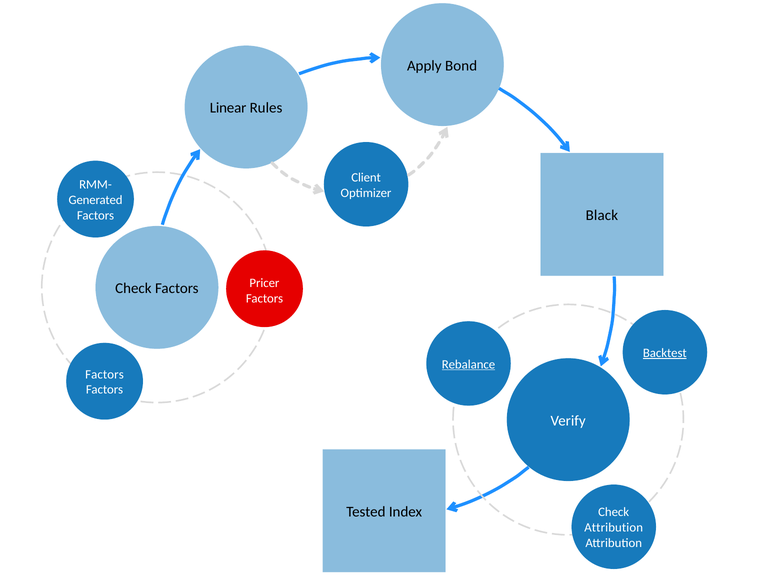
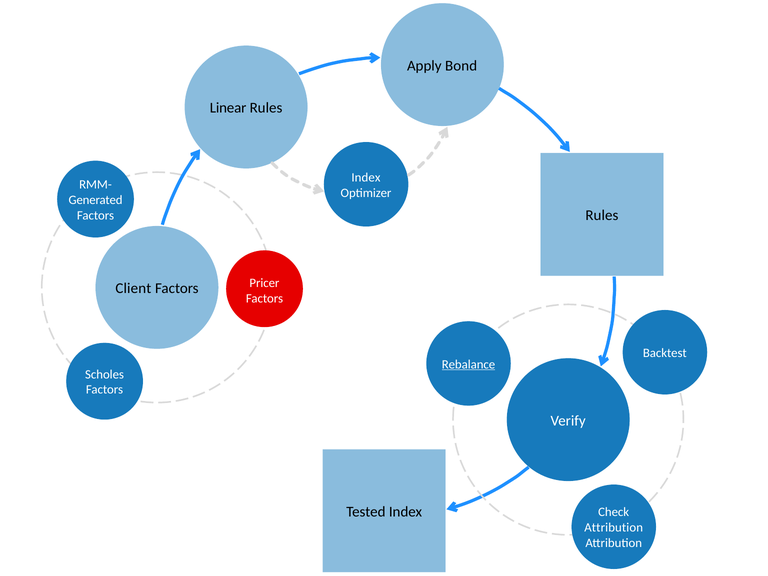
Client: Client -> Index (366, 177)
Black: Black -> Rules (602, 215)
Check: Check -> Client (133, 288)
Backtest underline: present -> none (665, 353)
Factors: Factors -> Scholes (105, 374)
